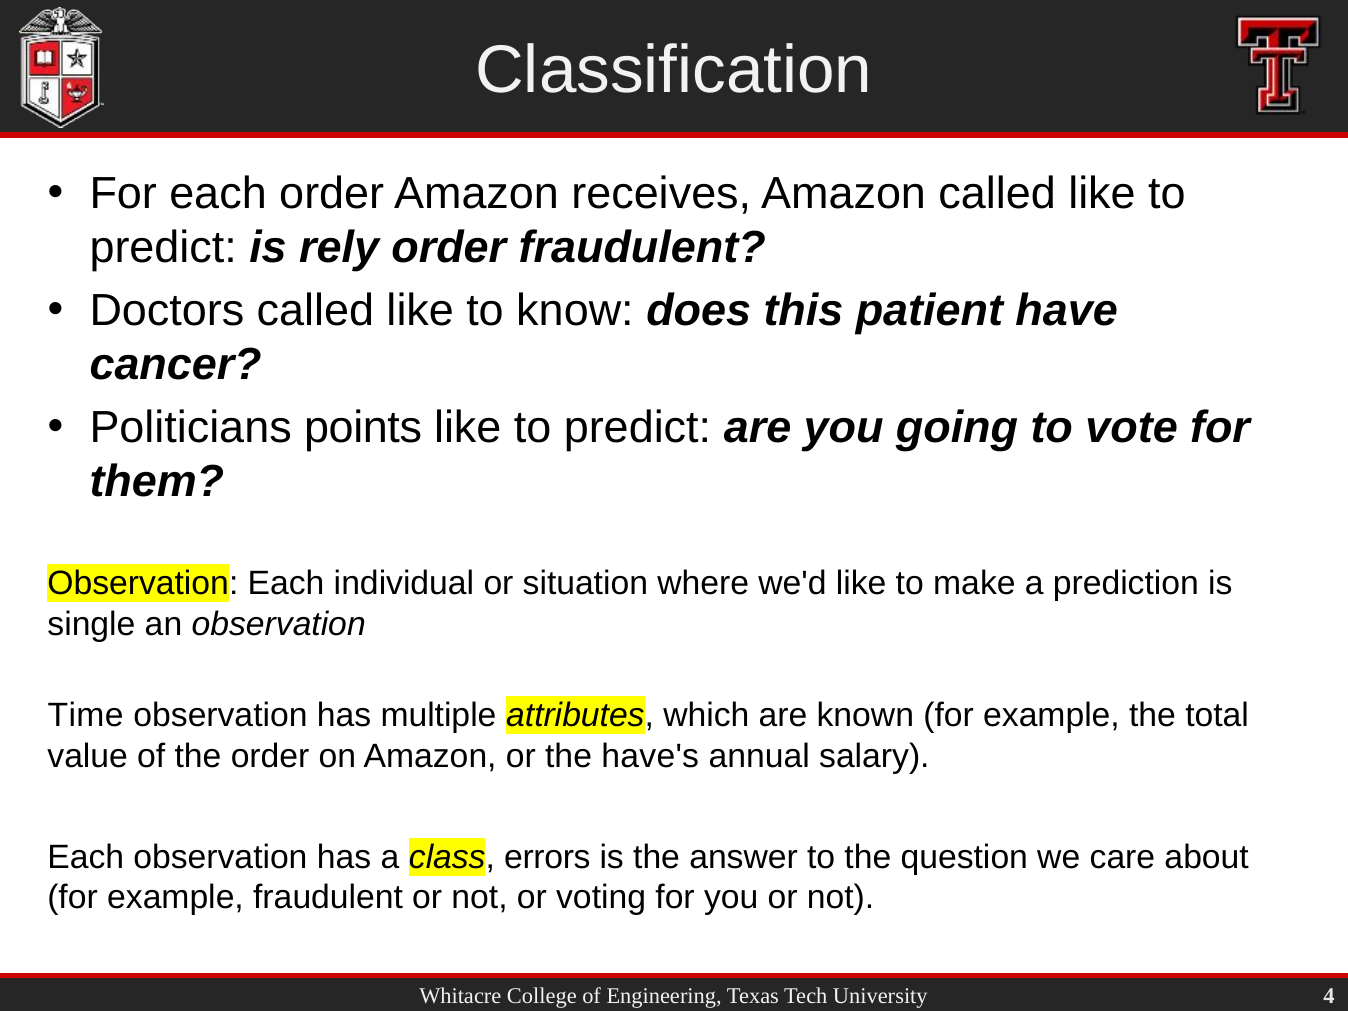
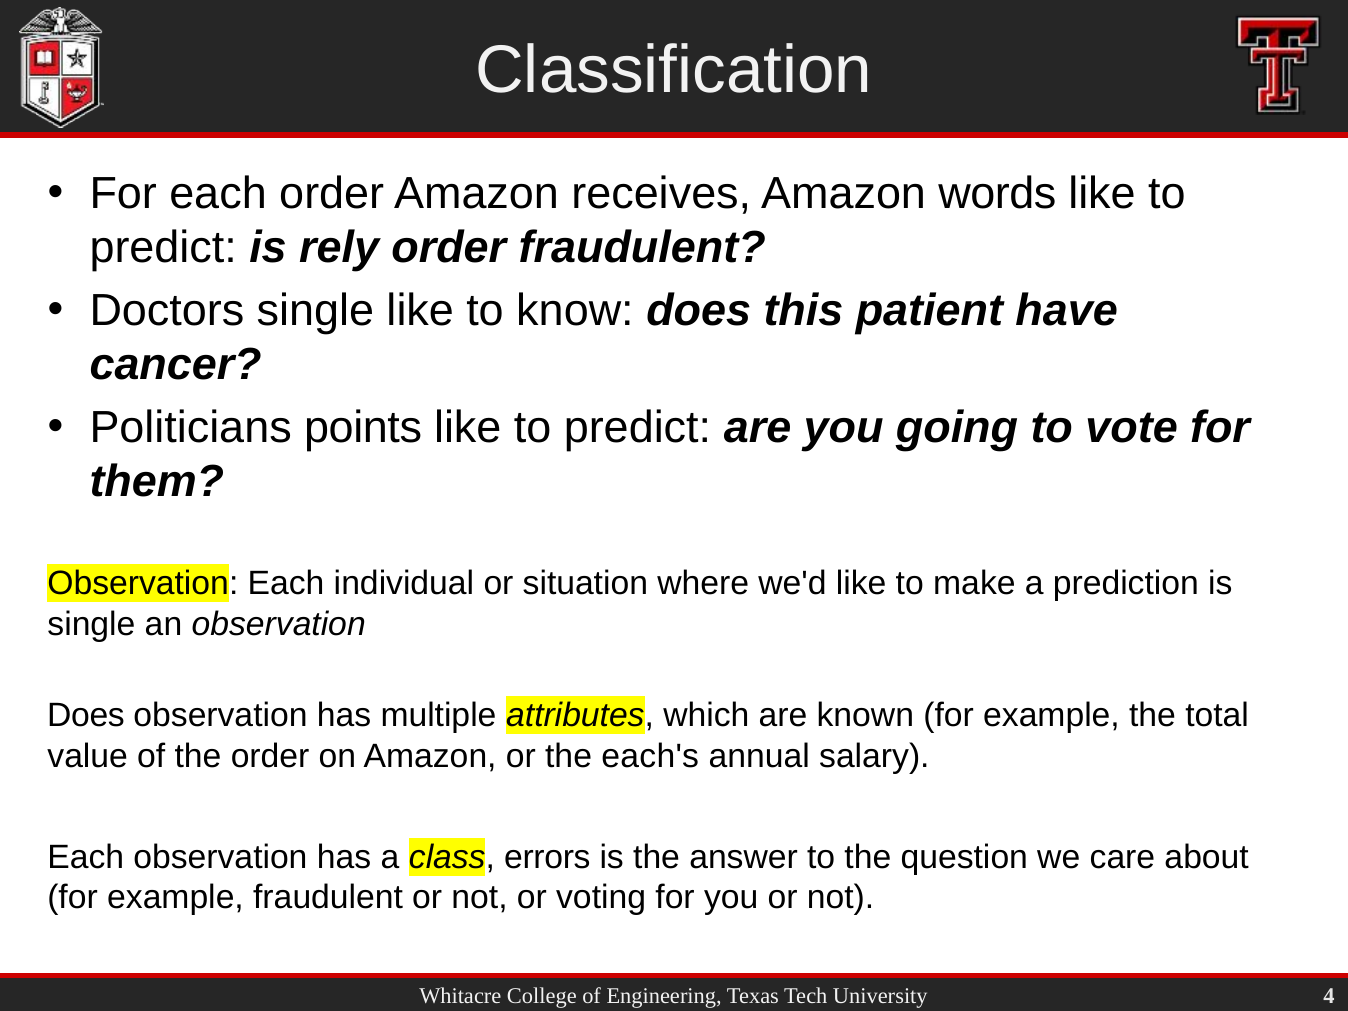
Amazon called: called -> words (997, 194)
Doctors called: called -> single (315, 311)
Time: Time -> Does (86, 716)
have's: have's -> each's (650, 756)
